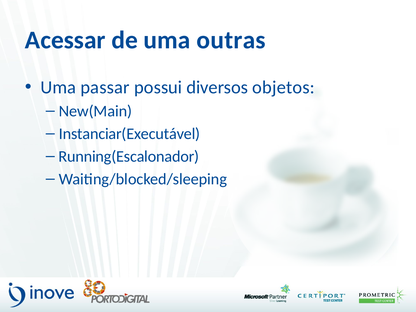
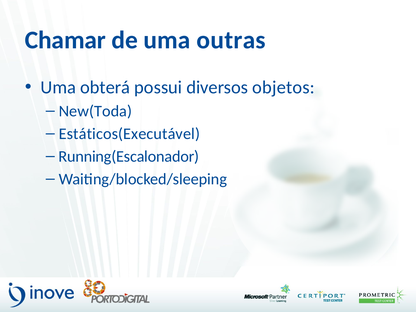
Acessar: Acessar -> Chamar (65, 40)
passar: passar -> obterá (105, 87)
New(Main: New(Main -> New(Toda (95, 111)
Instanciar(Executável: Instanciar(Executável -> Estáticos(Executável (129, 134)
